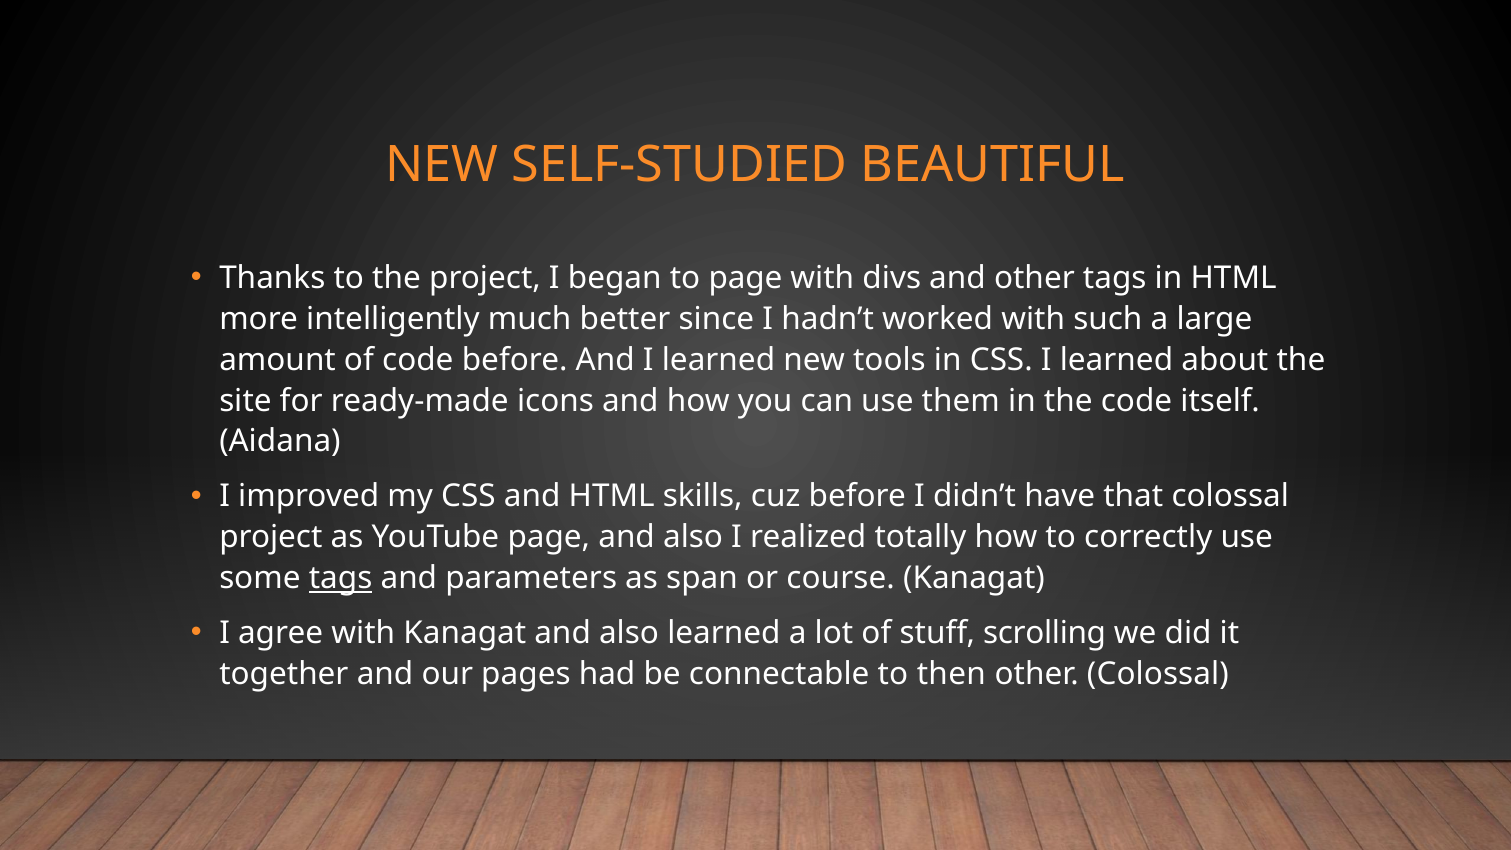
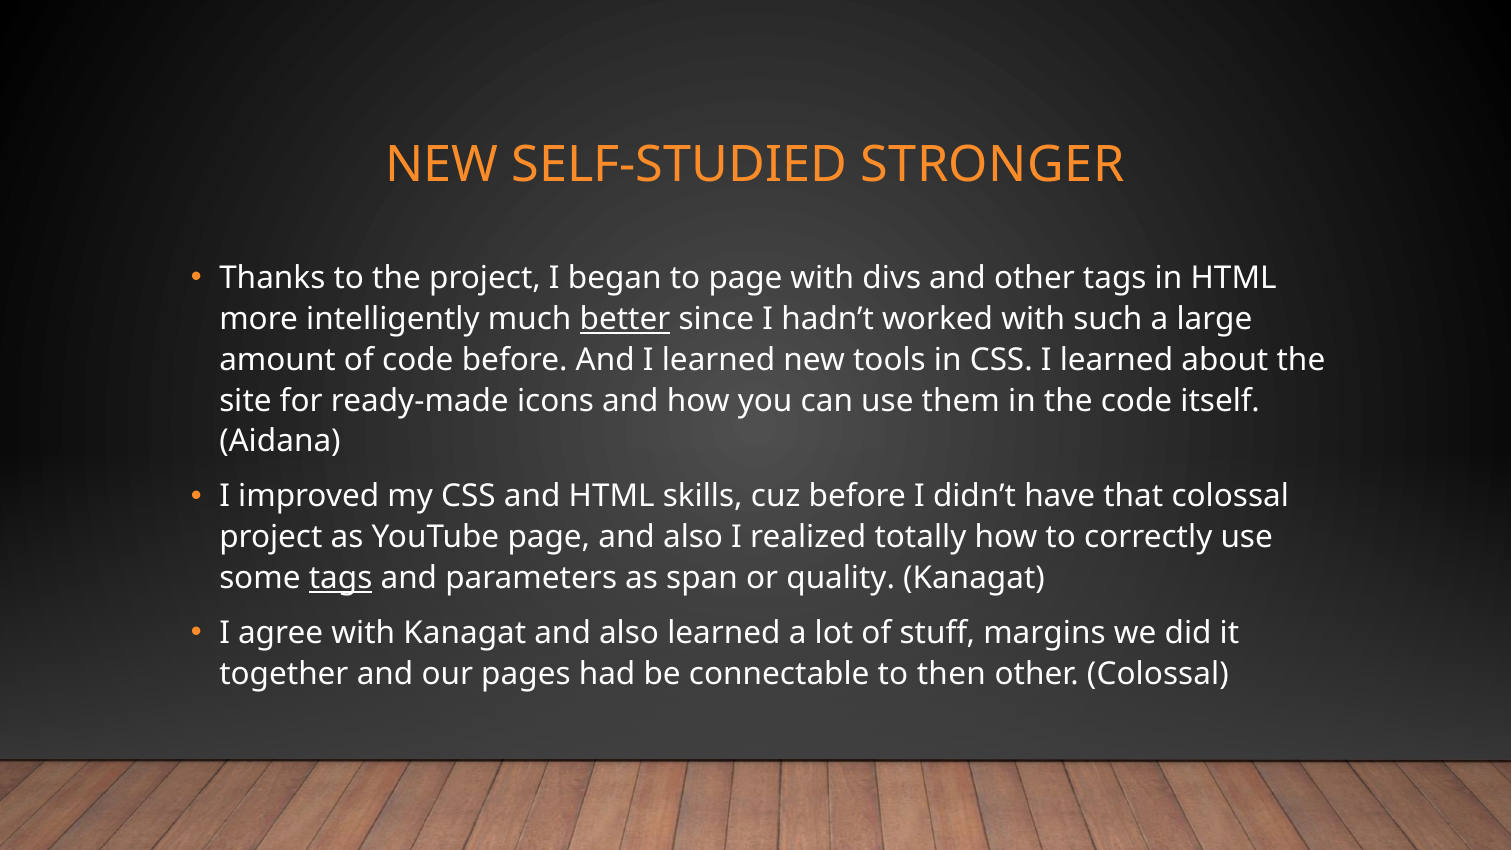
BEAUTIFUL: BEAUTIFUL -> STRONGER (993, 164)
better underline: none -> present (625, 319)
course: course -> quality (841, 578)
scrolling: scrolling -> margins (1044, 633)
